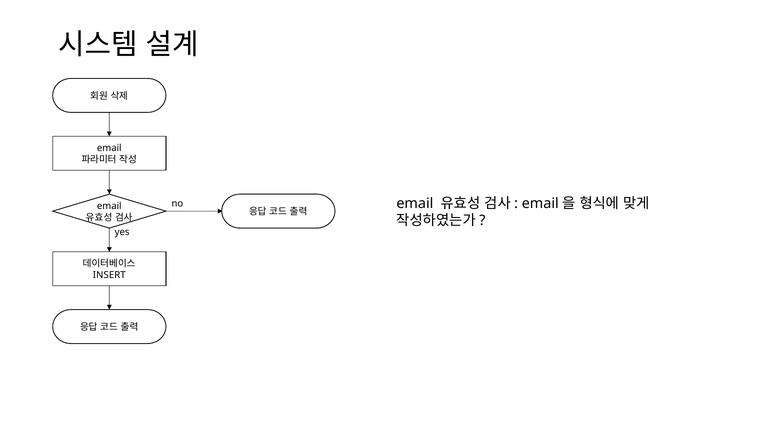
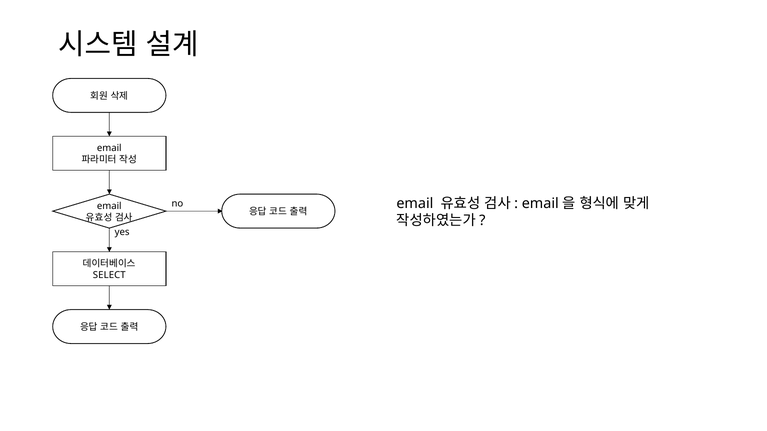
INSERT: INSERT -> SELECT (109, 275)
